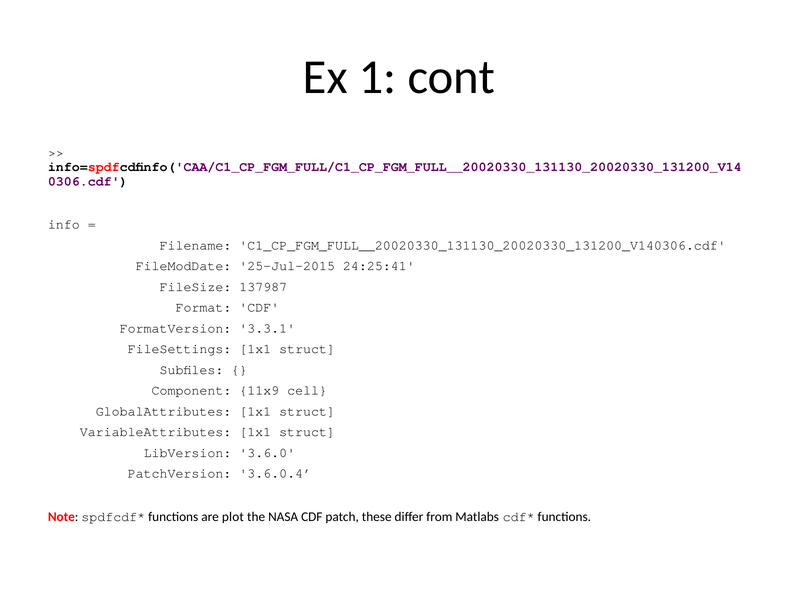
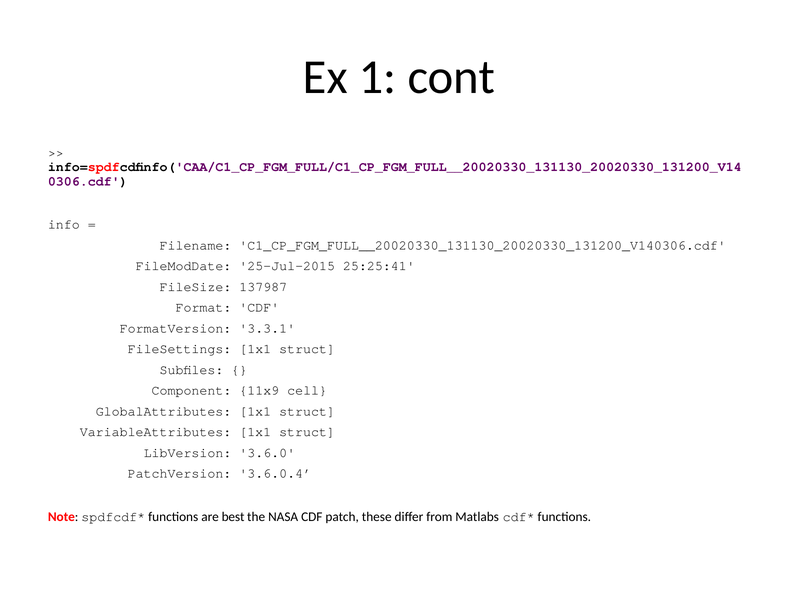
24:25:41: 24:25:41 -> 25:25:41 (379, 266)
plot: plot -> best (233, 516)
